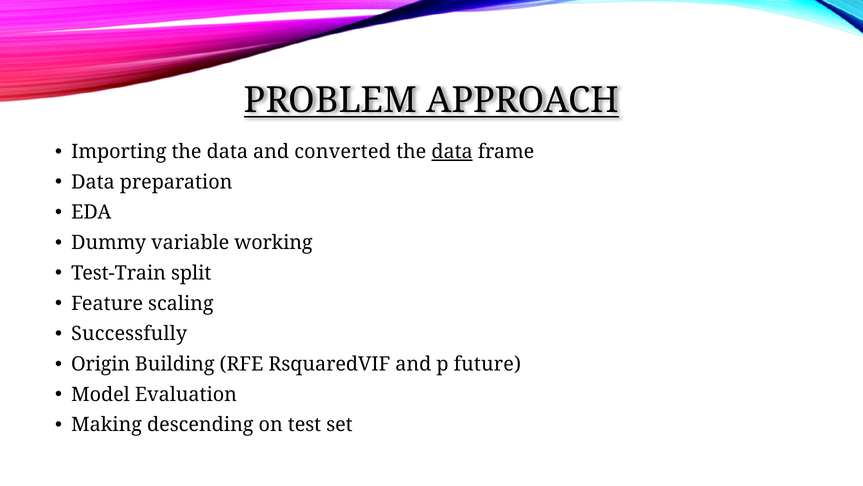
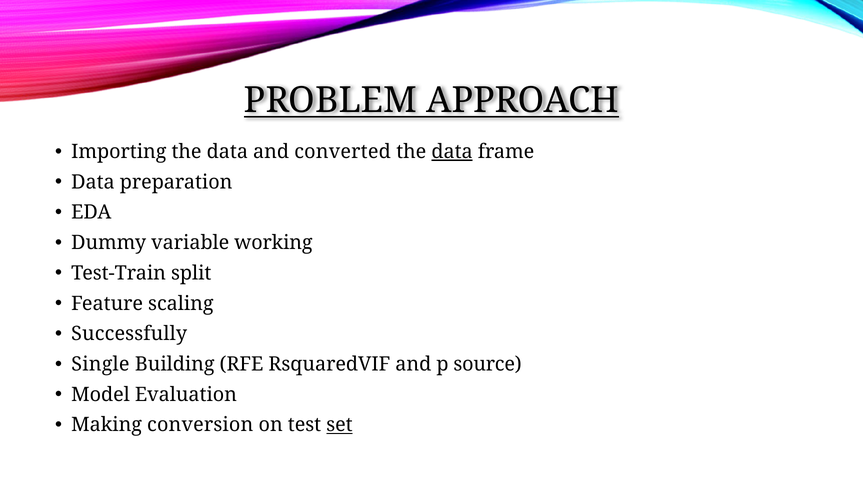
Origin: Origin -> Single (100, 364)
future: future -> source (488, 364)
descending: descending -> conversion (200, 424)
set underline: none -> present (339, 424)
